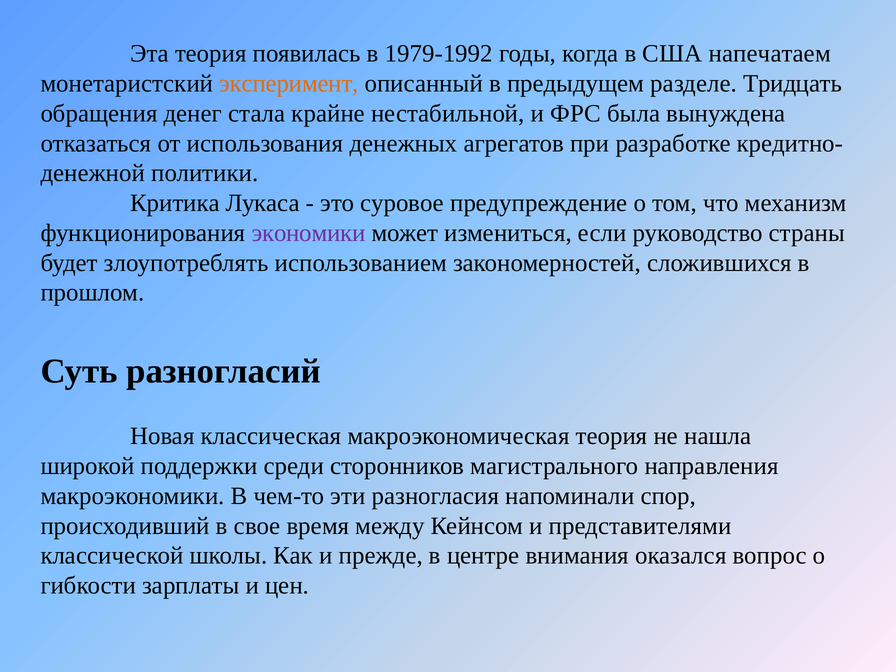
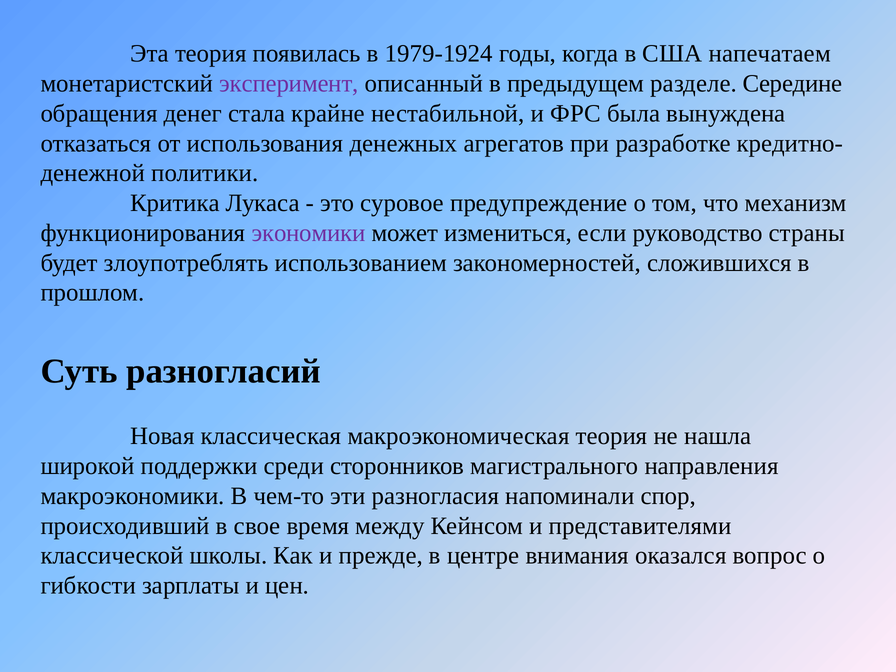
1979-1992: 1979-1992 -> 1979-1924 (439, 54)
эксперимент colour: orange -> purple (289, 84)
Тридцать: Тридцать -> Середине (793, 84)
